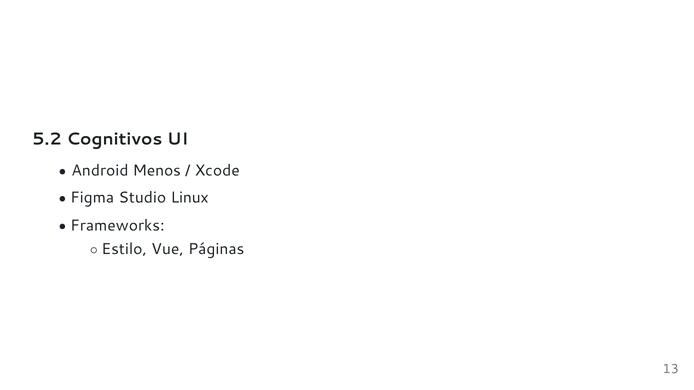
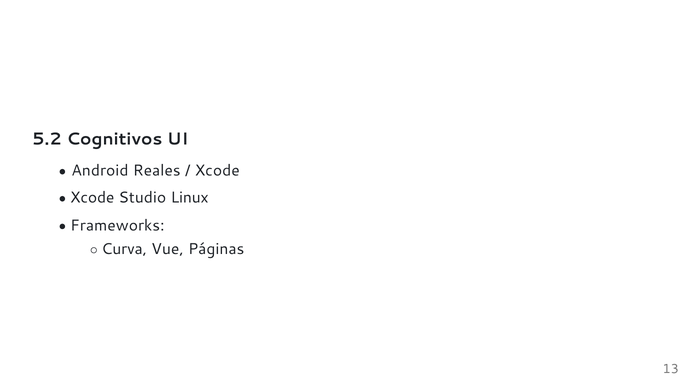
Menos: Menos -> Reales (157, 171)
Figma: Figma -> Xcode (92, 198)
Estilo: Estilo -> Curva (124, 249)
